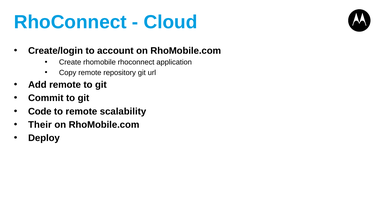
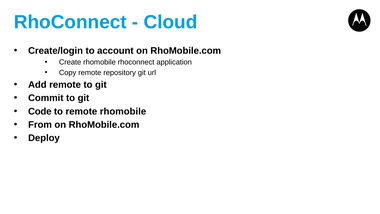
remote scalability: scalability -> rhomobile (123, 111)
Their: Their -> From (40, 125)
